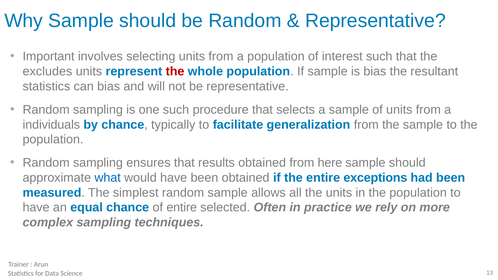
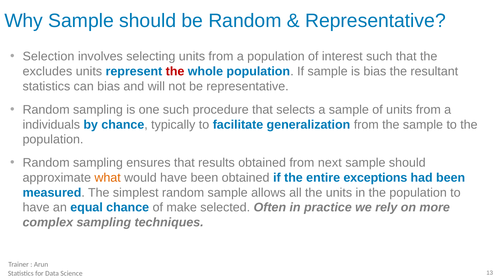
Important: Important -> Selection (48, 57)
here: here -> next (330, 163)
what colour: blue -> orange (108, 178)
of entire: entire -> make (182, 208)
